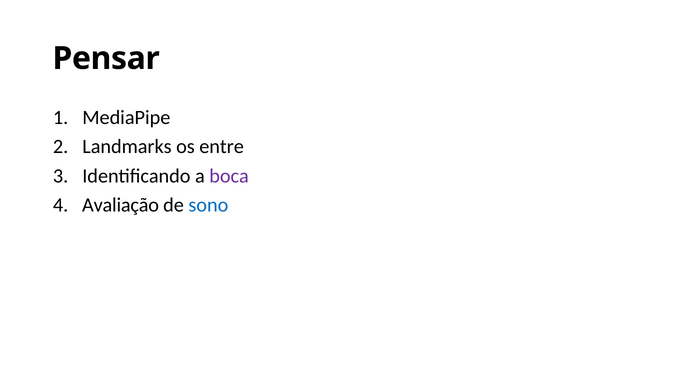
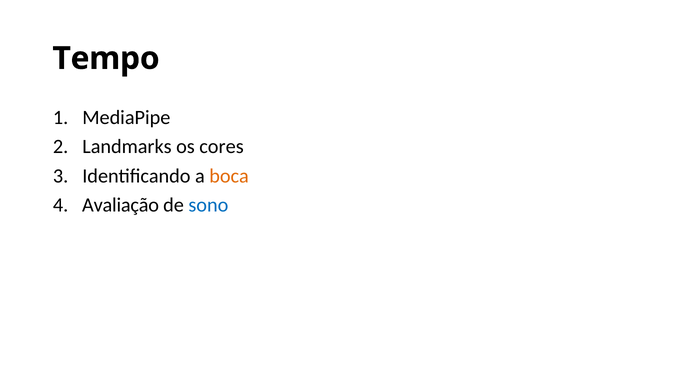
Pensar: Pensar -> Tempo (106, 58)
entre: entre -> cores (222, 147)
boca colour: purple -> orange (229, 176)
